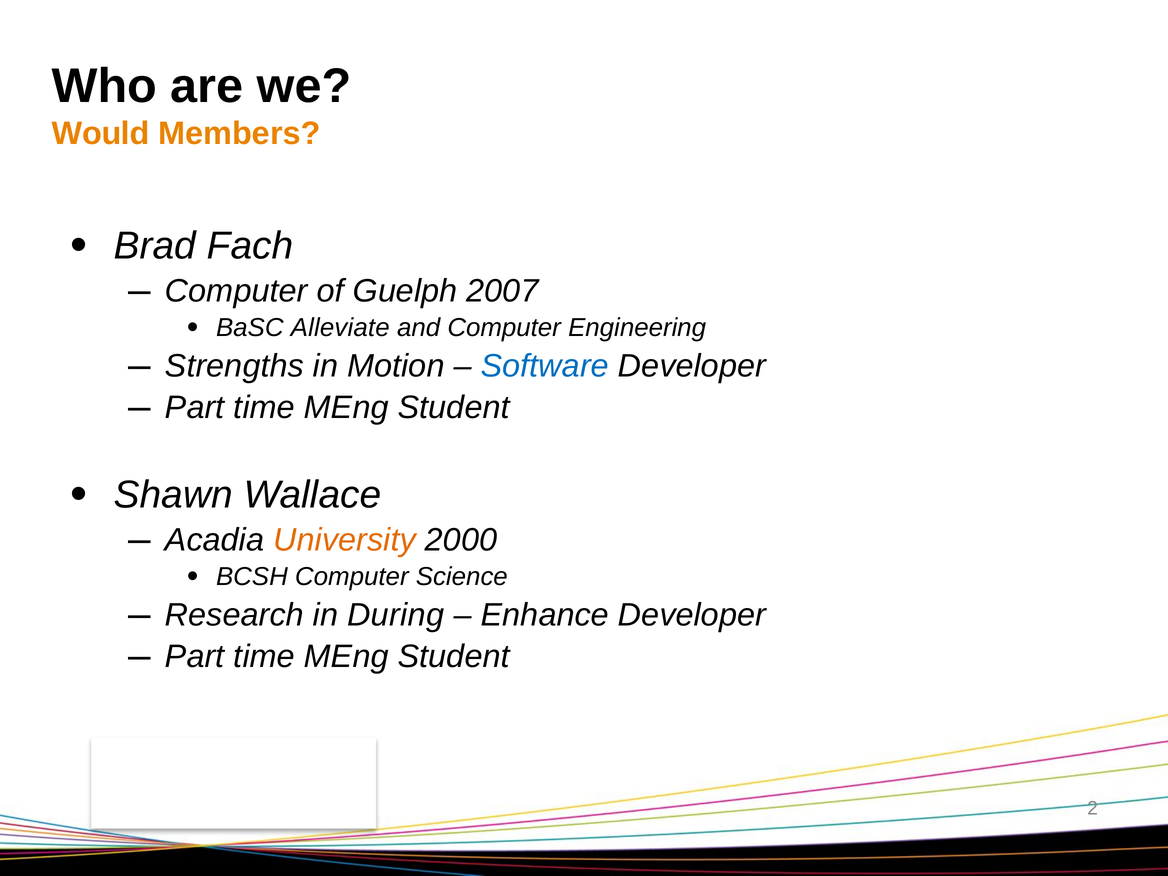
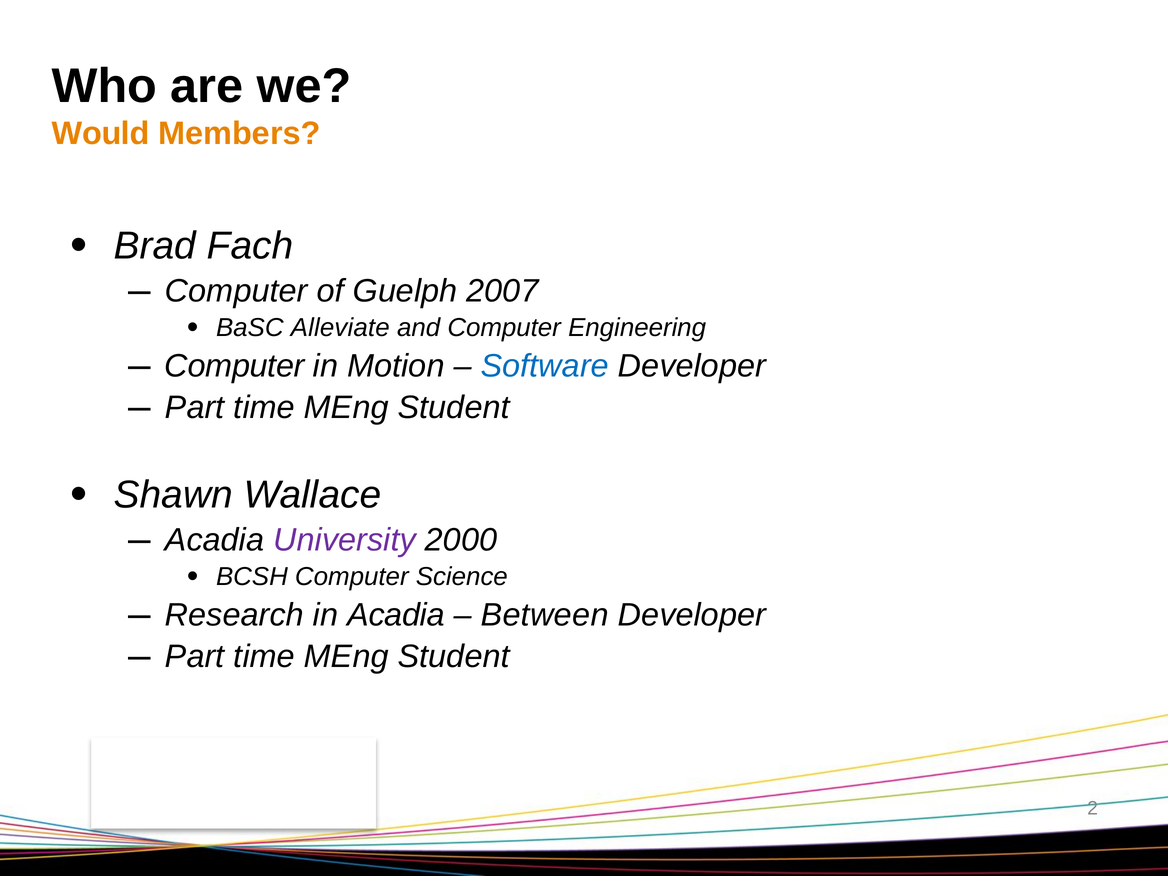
Strengths: Strengths -> Computer (235, 366)
University colour: orange -> purple (345, 540)
in During: During -> Acadia (396, 615)
Enhance: Enhance -> Between (545, 615)
